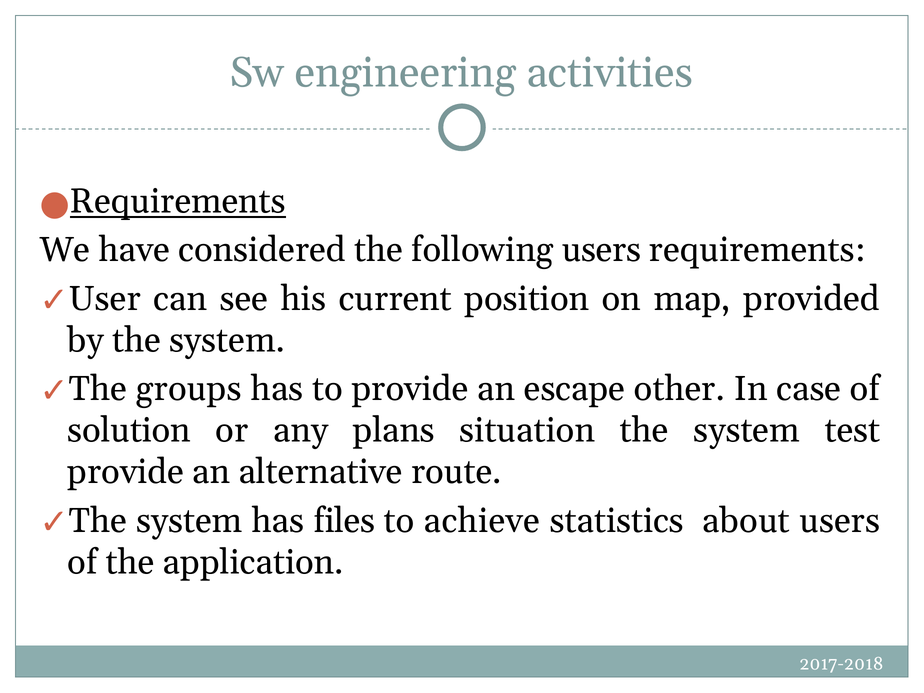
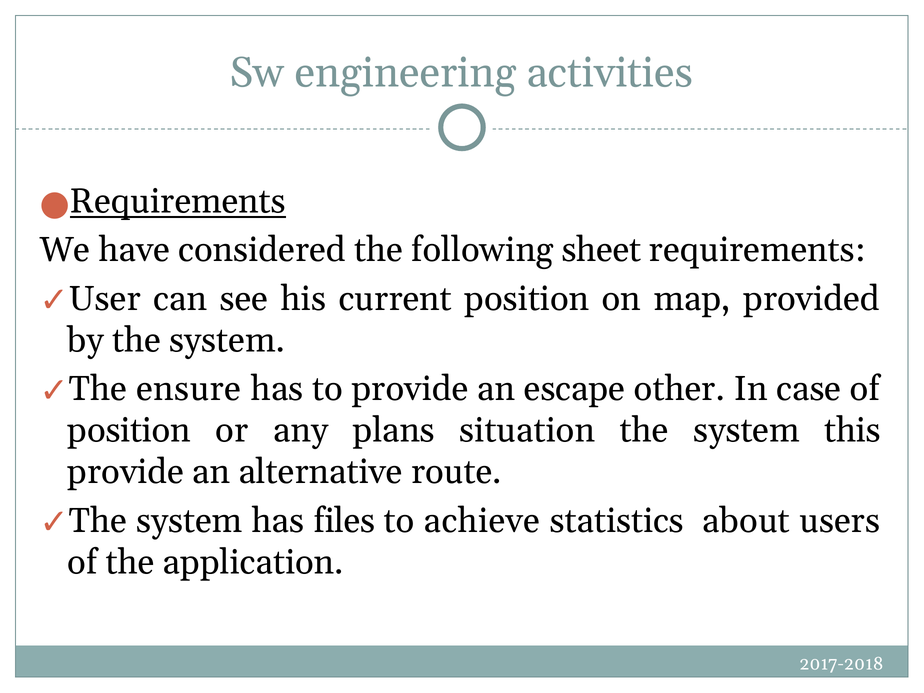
following users: users -> sheet (601, 250)
groups: groups -> ensure (189, 389)
solution: solution -> position (129, 430)
test: test -> this (853, 430)
